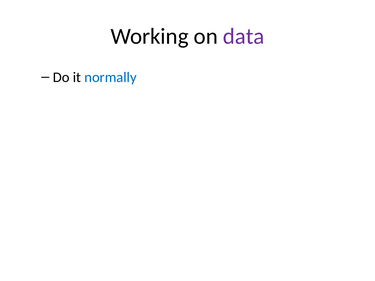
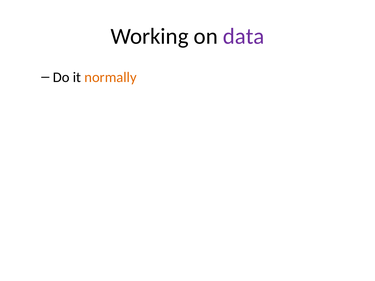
normally colour: blue -> orange (111, 77)
